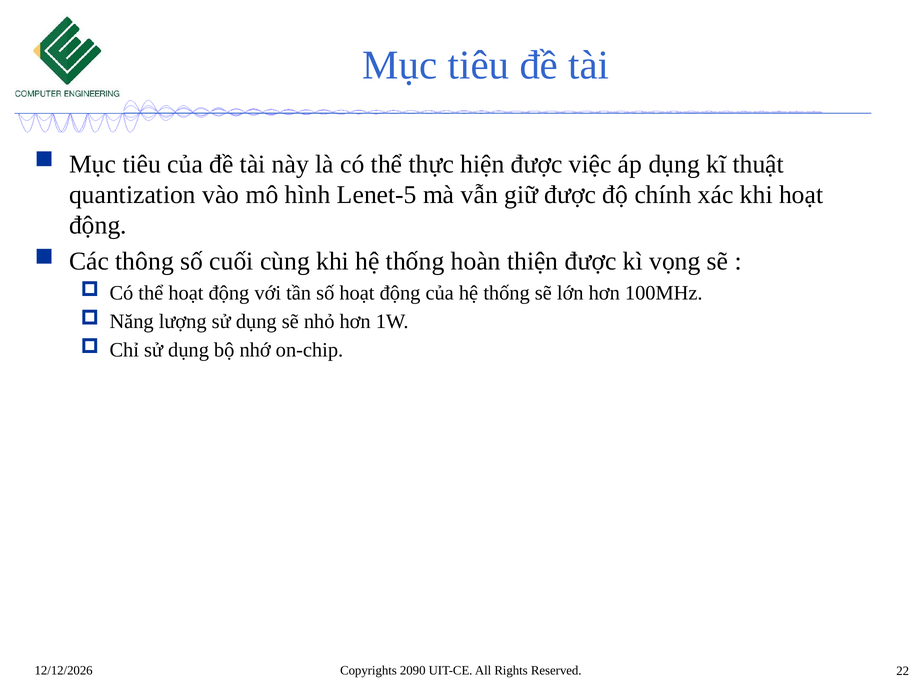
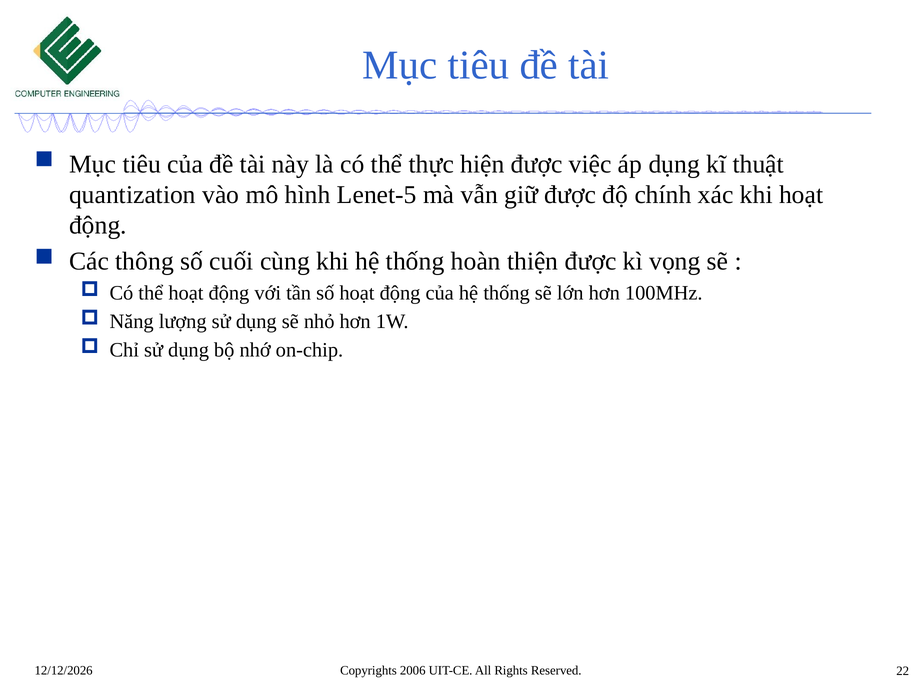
2090: 2090 -> 2006 (413, 671)
